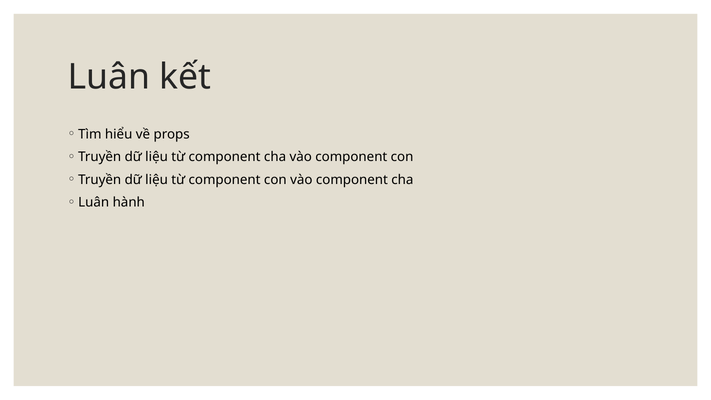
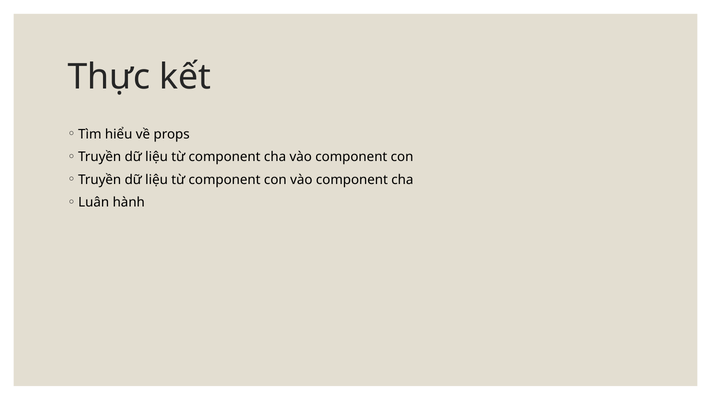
Luân: Luân -> Thực (109, 77)
